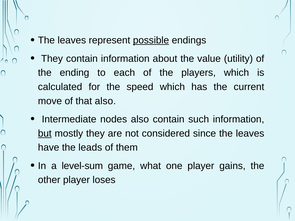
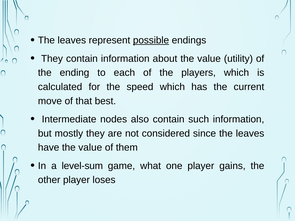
that also: also -> best (105, 101)
but underline: present -> none (45, 134)
have the leads: leads -> value (90, 148)
